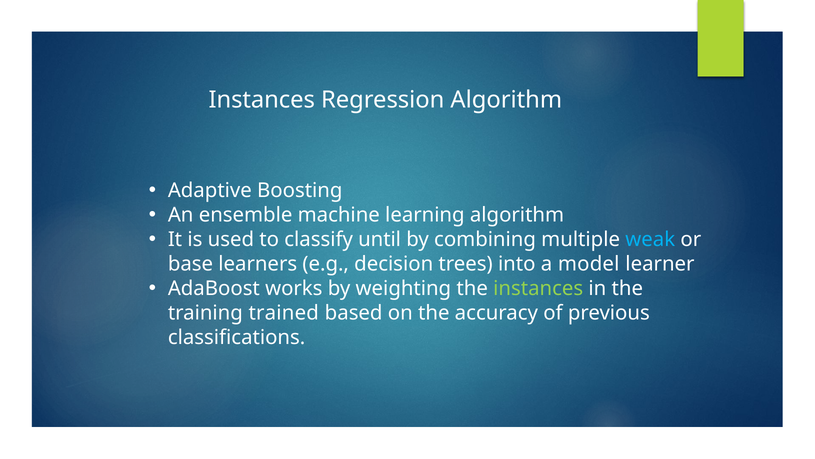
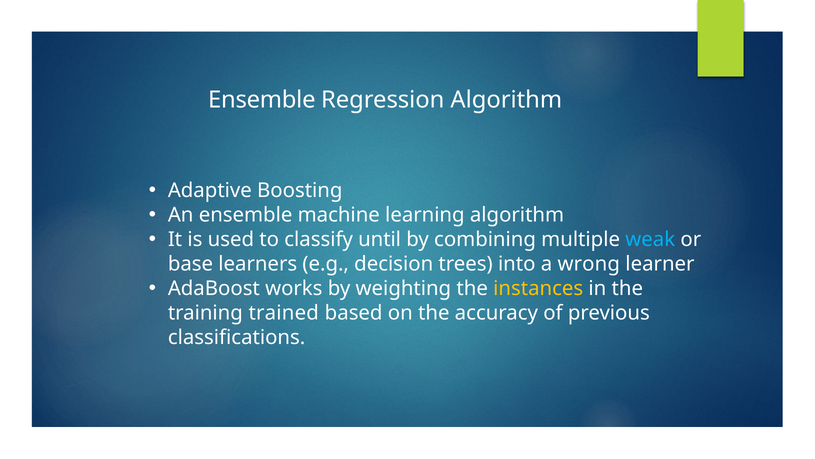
Instances: Instances -> Ensemble (262, 100)
model: model -> wrong (589, 264)
instances colour: light green -> yellow (538, 288)
